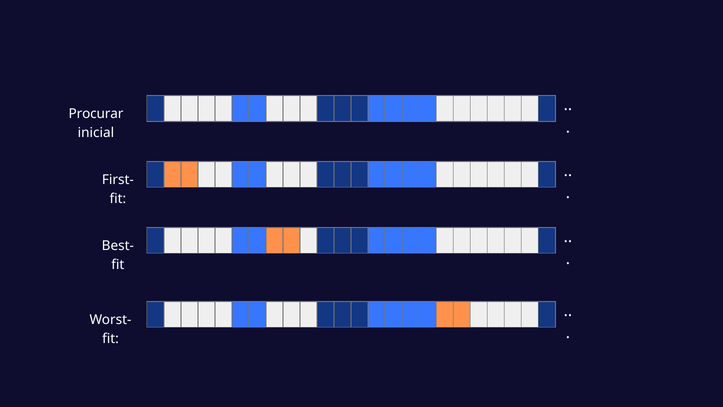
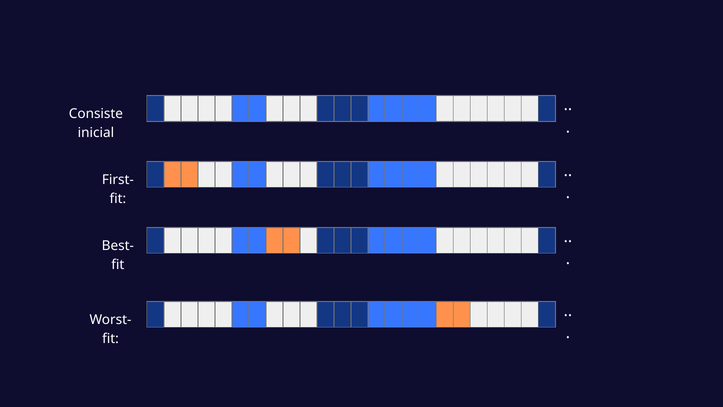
Procurar: Procurar -> Consiste (96, 114)
